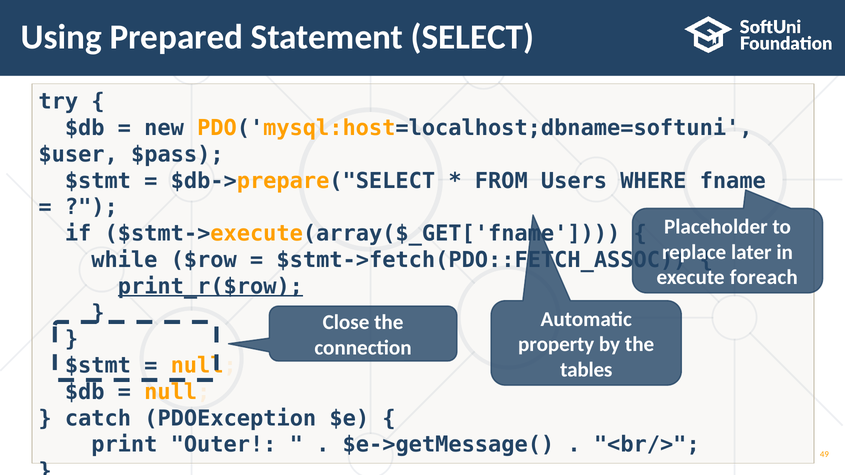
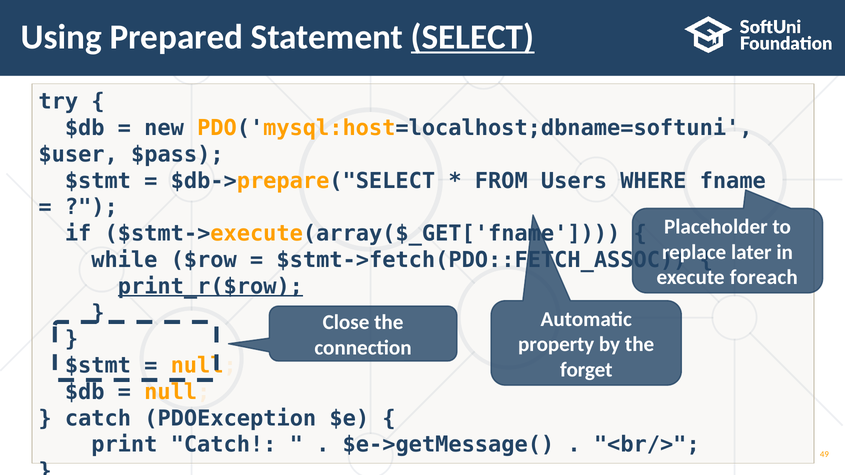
SELECT underline: none -> present (473, 37)
tables: tables -> forget (586, 370)
print Outer: Outer -> Catch (224, 445)
